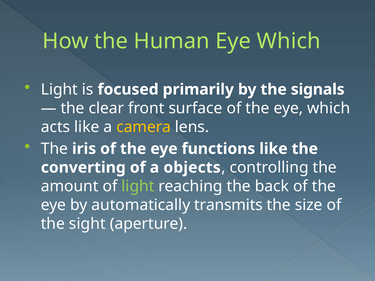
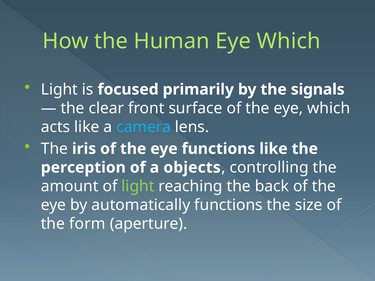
camera colour: yellow -> light blue (144, 127)
converting: converting -> perception (83, 168)
automatically transmits: transmits -> functions (228, 205)
sight: sight -> form (87, 224)
